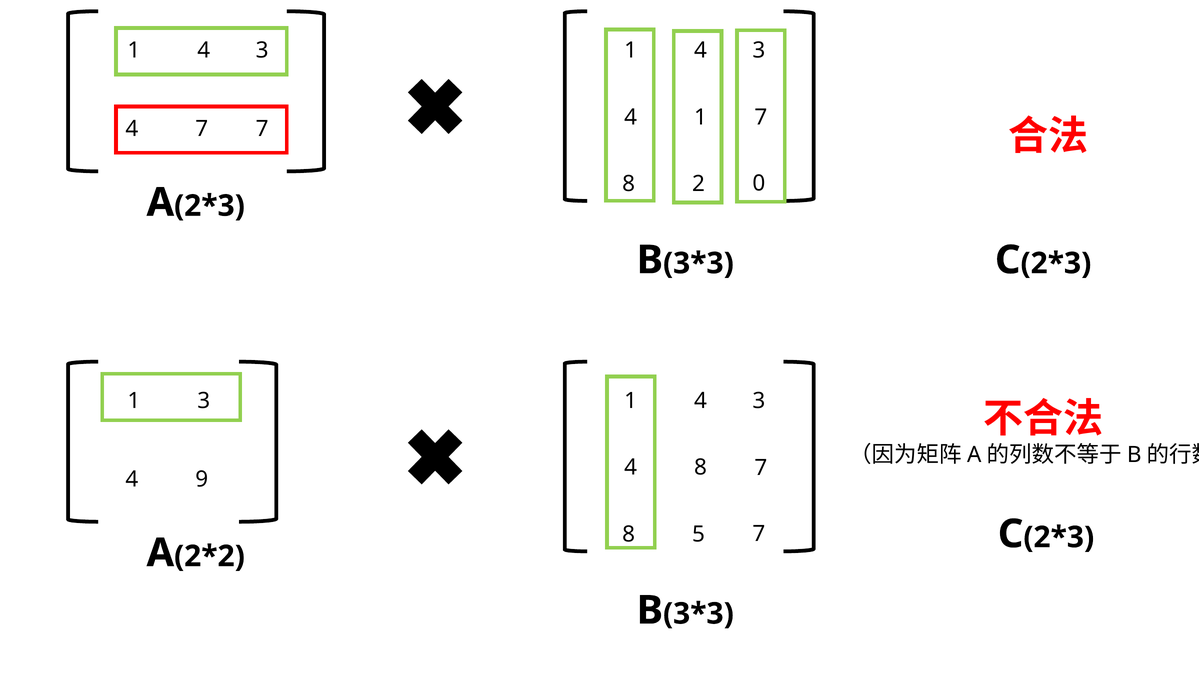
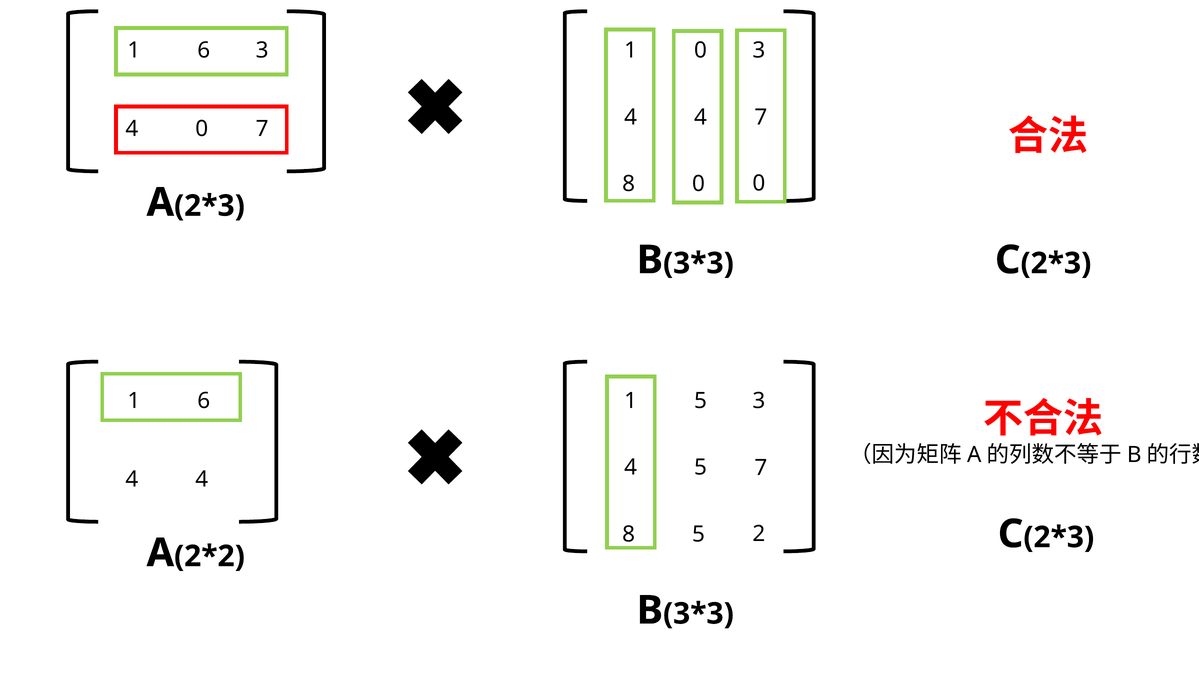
4: 4 -> 6 (204, 50)
4: 4 -> 0 (700, 50)
1: 1 -> 4 (700, 117)
4 7: 7 -> 0 (202, 129)
8 2: 2 -> 0 (698, 184)
3: 3 -> 6 (204, 401)
4: 4 -> 5 (700, 401)
4 8: 8 -> 5 (700, 468)
9: 9 -> 4 (202, 480)
5 7: 7 -> 2 (759, 534)
